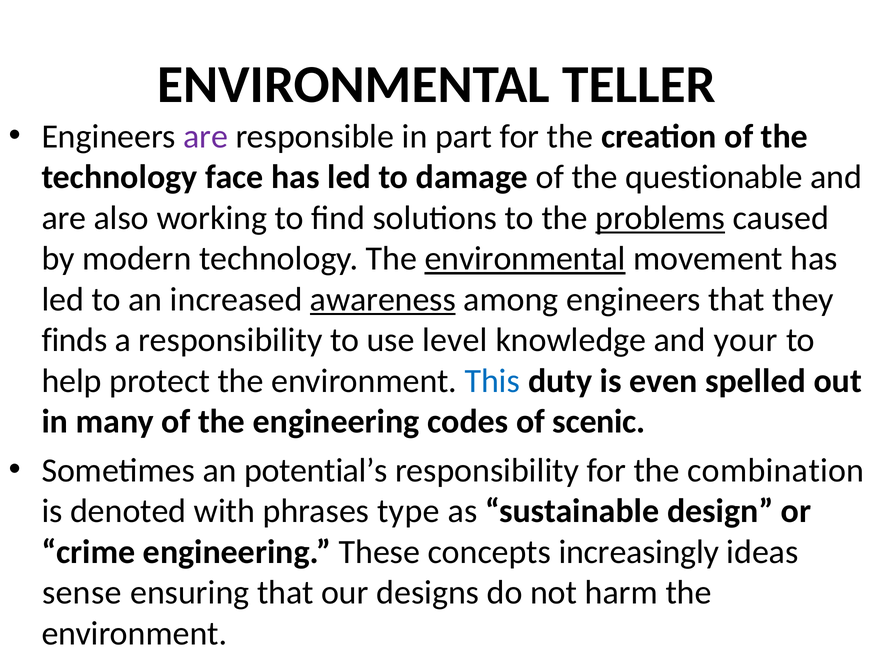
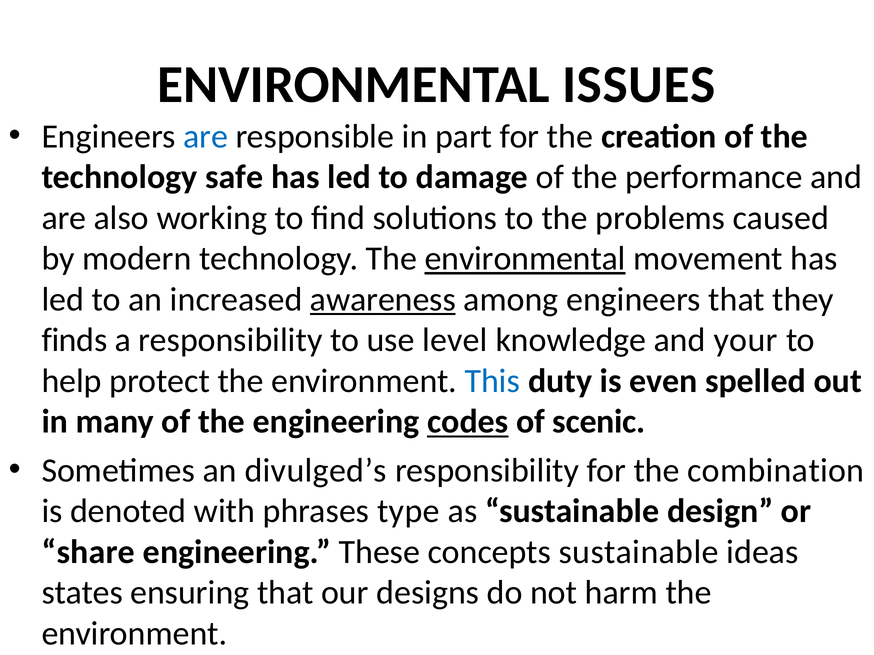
TELLER: TELLER -> ISSUES (639, 85)
are colour: purple -> blue (206, 136)
face: face -> safe (234, 177)
questionable: questionable -> performance (714, 177)
problems underline: present -> none (660, 218)
codes underline: none -> present (468, 422)
potential’s: potential’s -> divulged’s (316, 471)
crime: crime -> share (88, 552)
concepts increasingly: increasingly -> sustainable (639, 552)
sense: sense -> states (82, 593)
